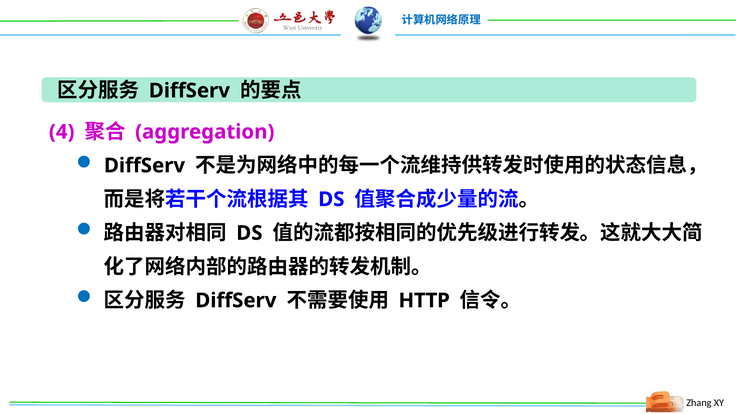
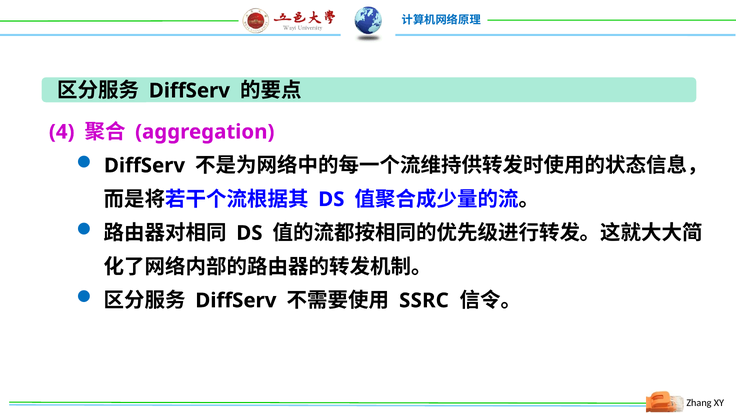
HTTP: HTTP -> SSRC (424, 301)
